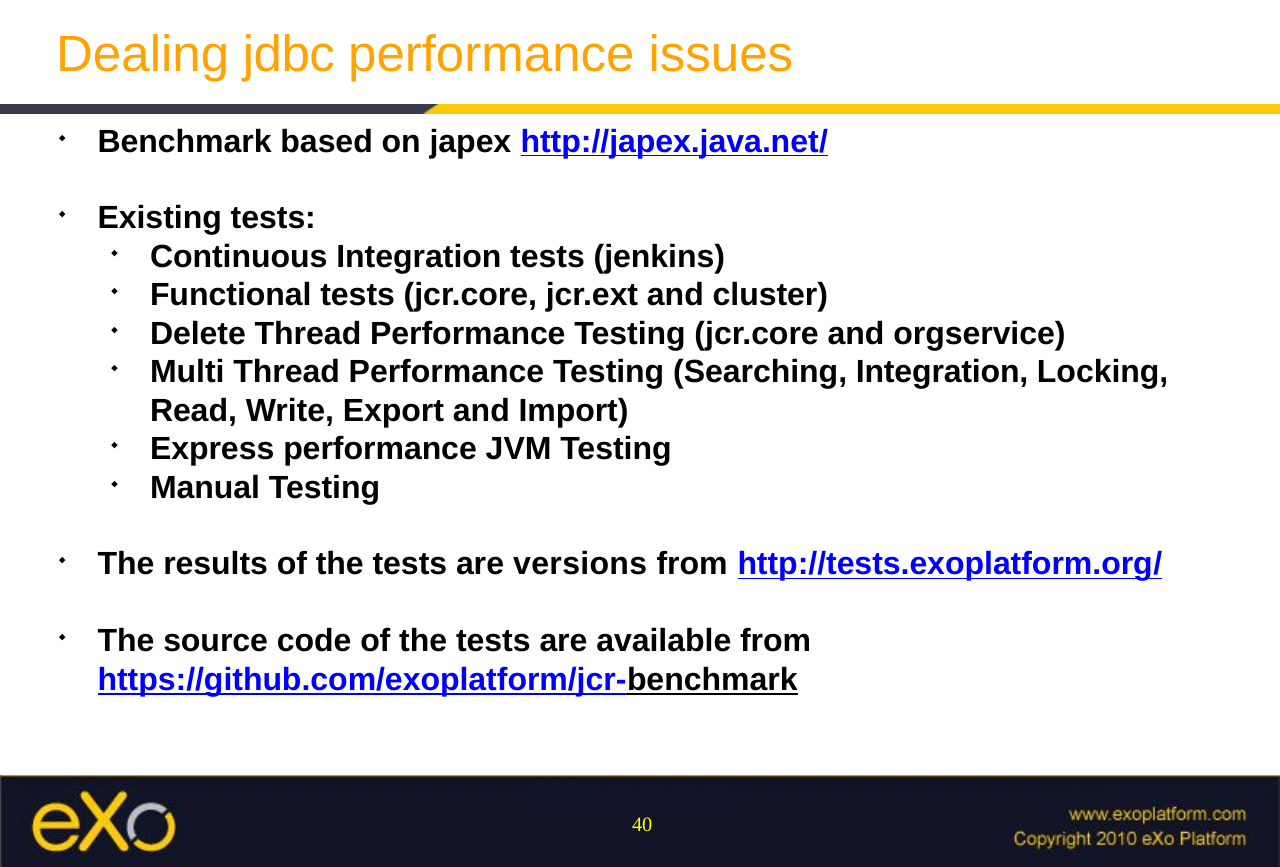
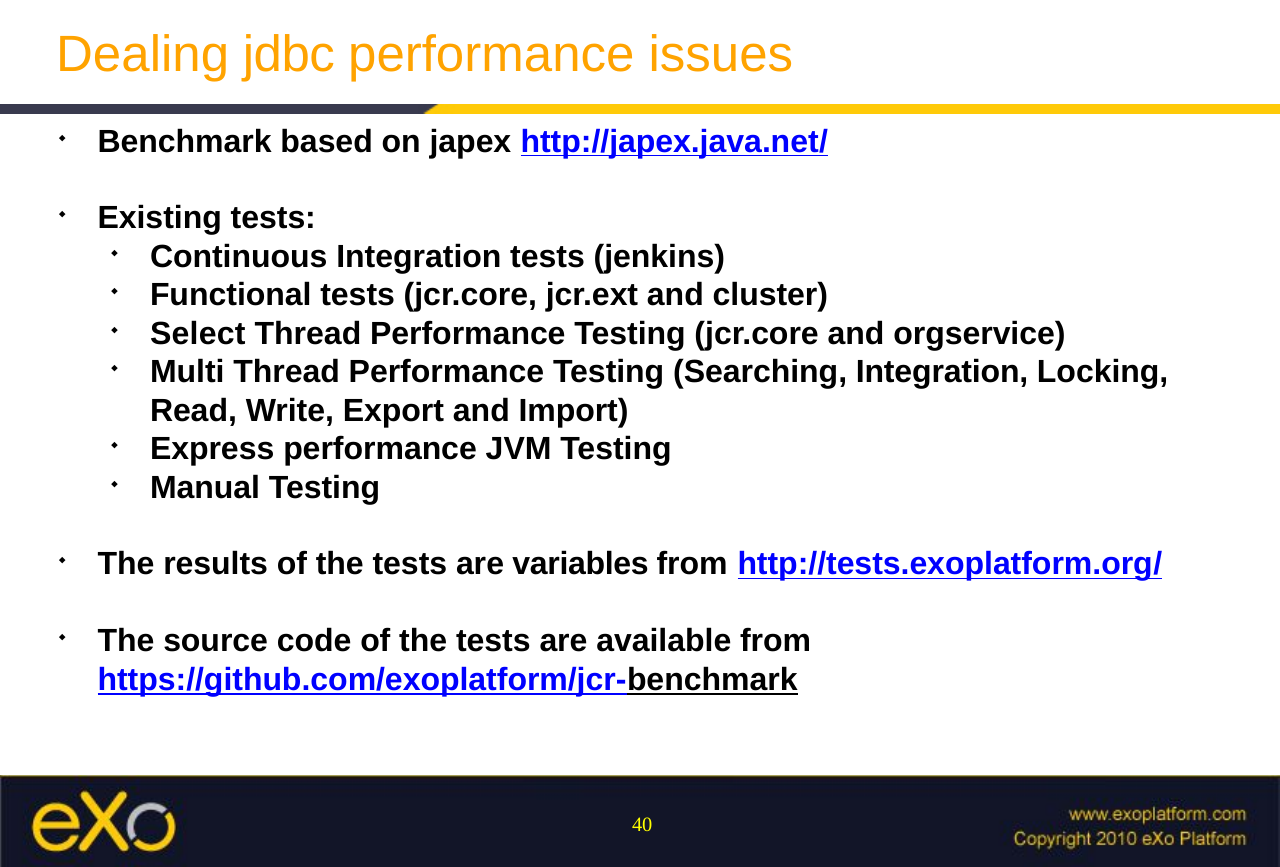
Delete: Delete -> Select (198, 334)
versions: versions -> variables (581, 564)
